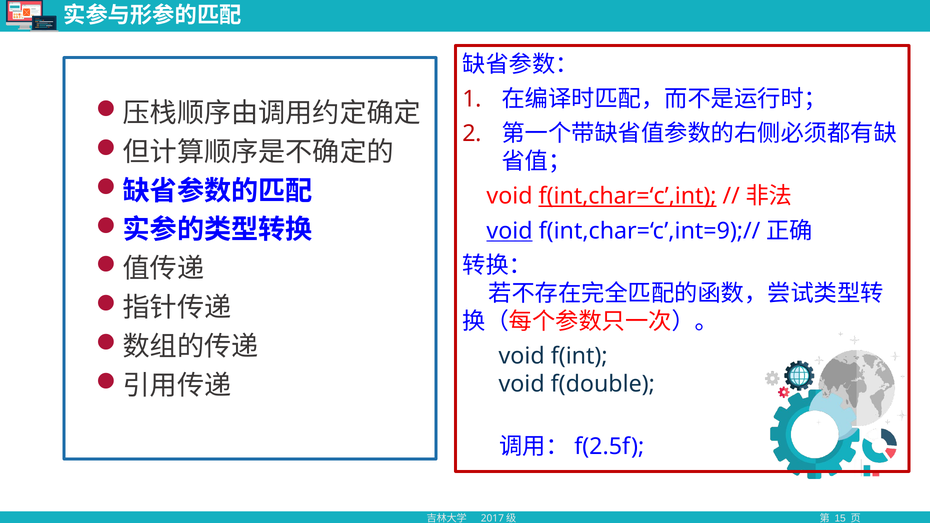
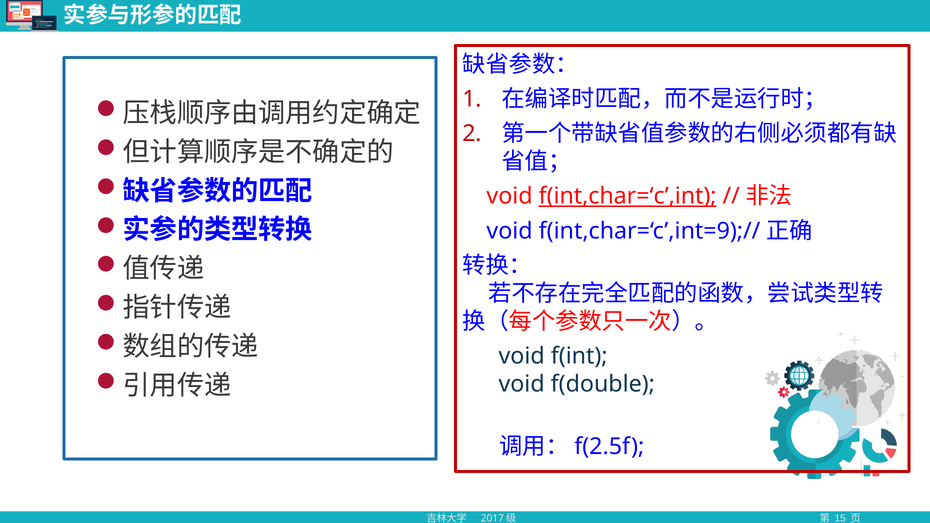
void underline: present -> none (510, 231)
